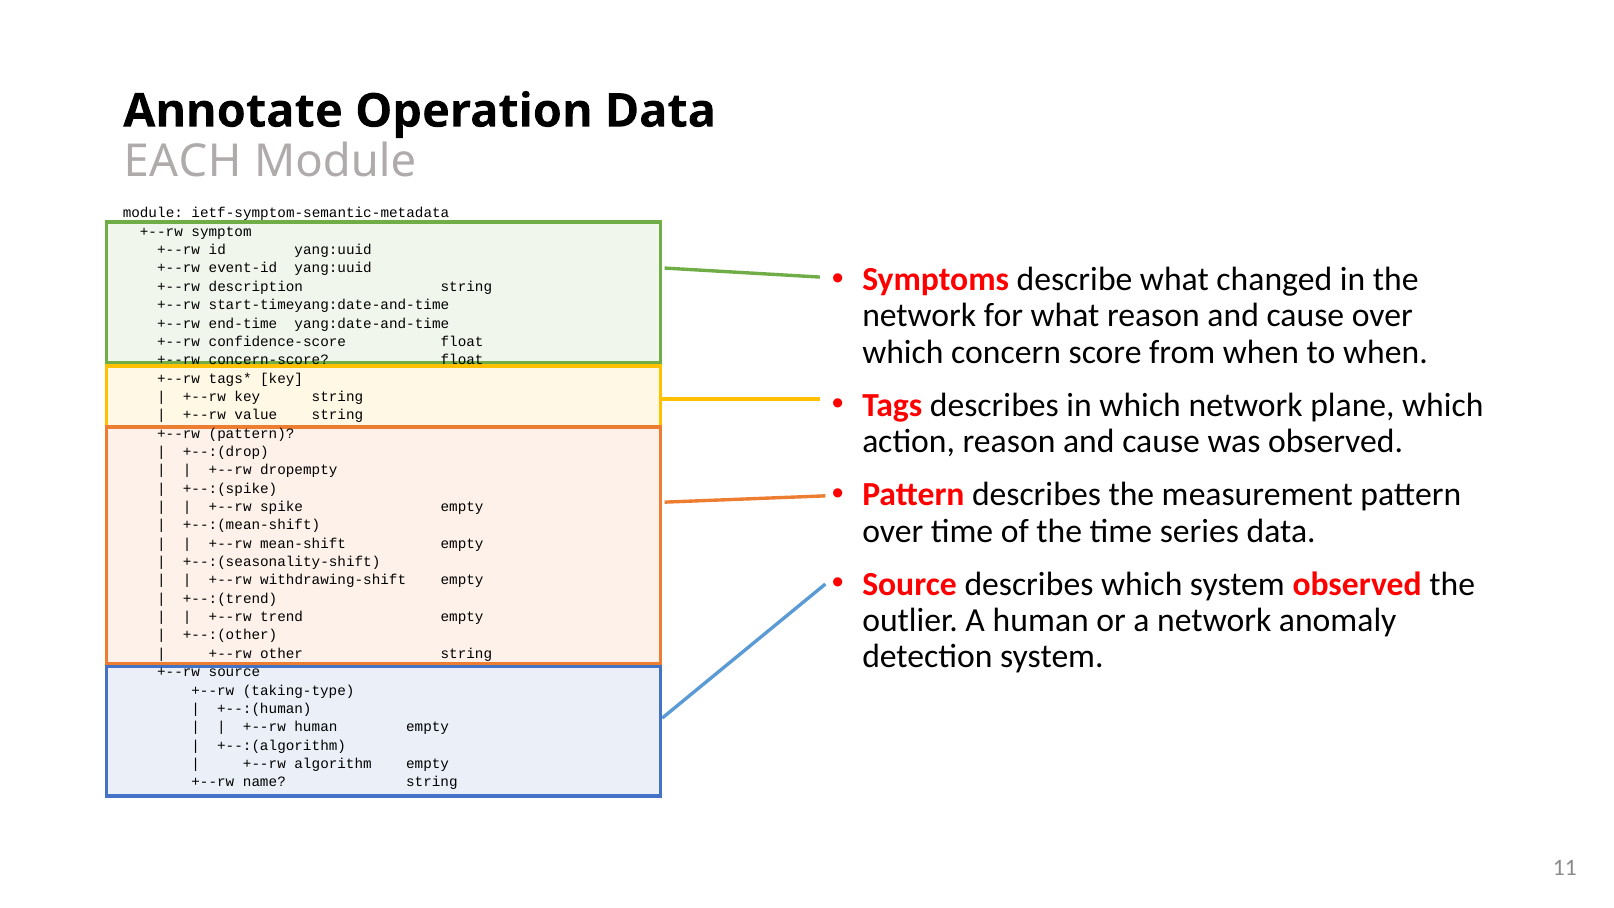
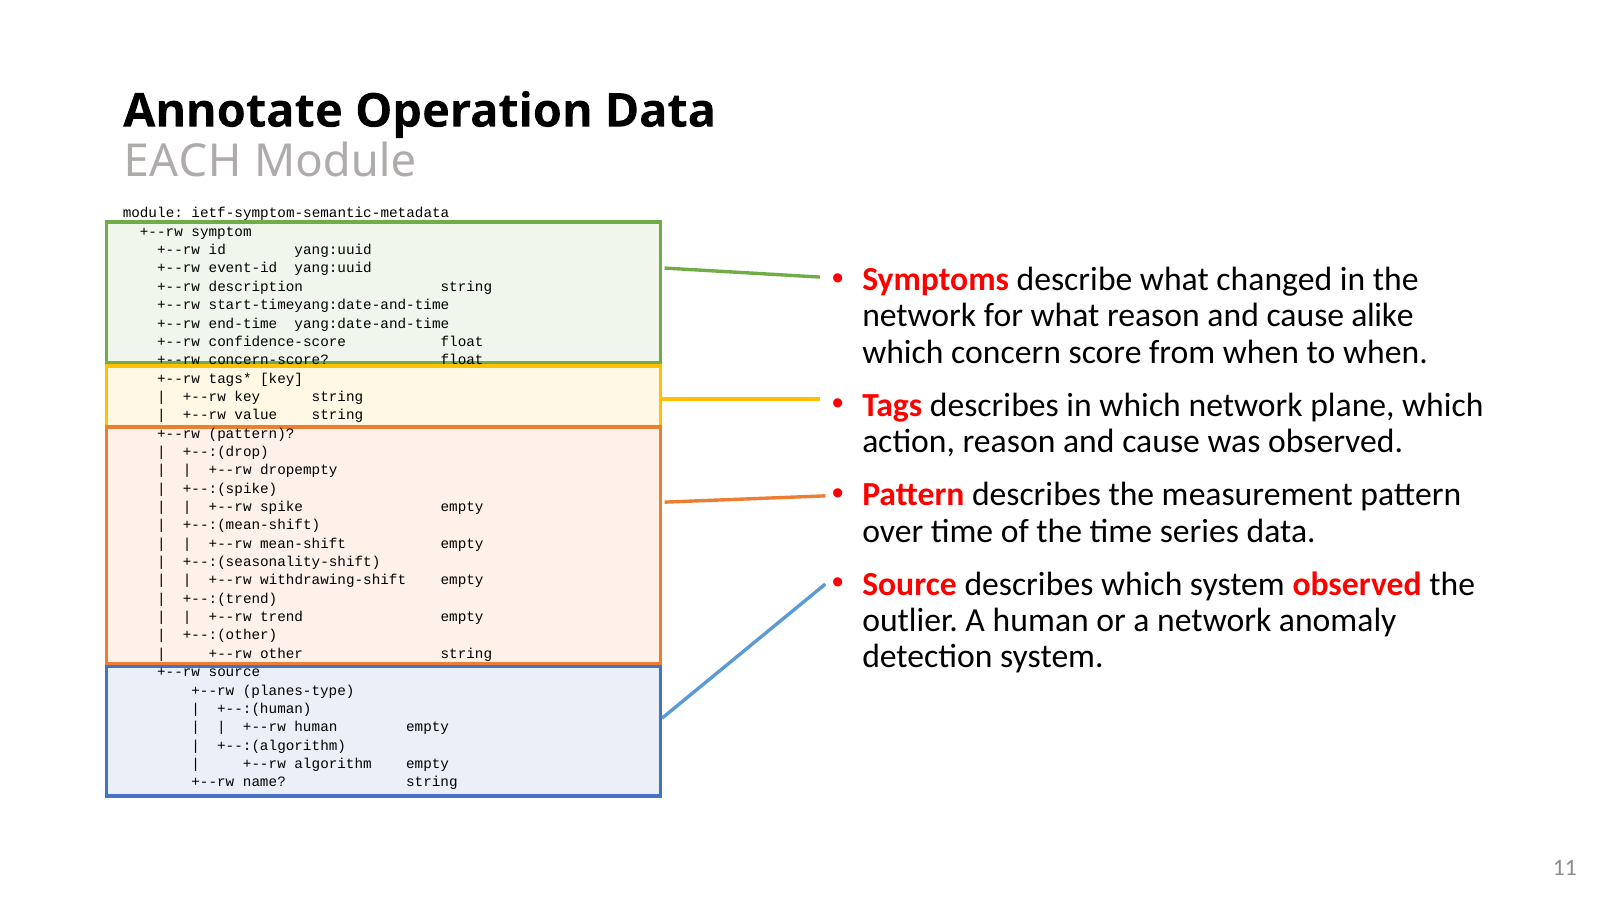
cause over: over -> alike (1382, 316)
taking-type: taking-type -> planes-type (299, 690)
